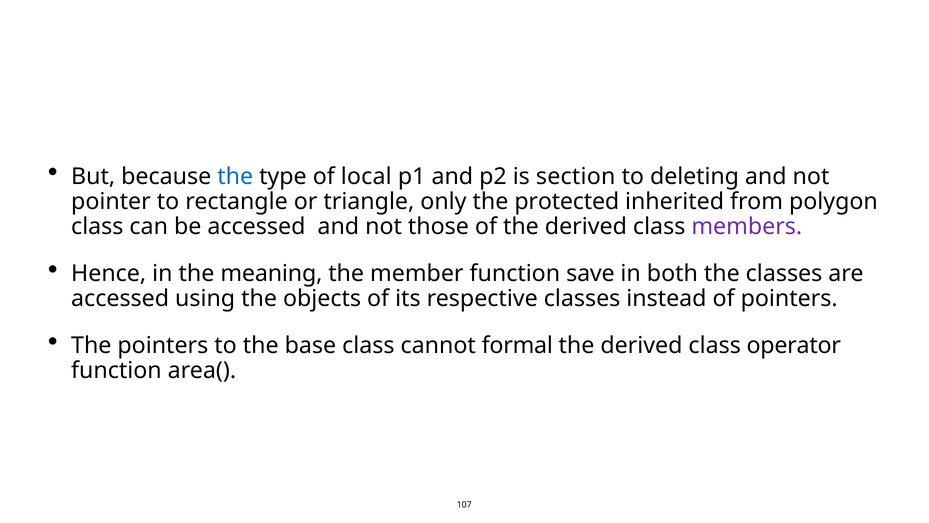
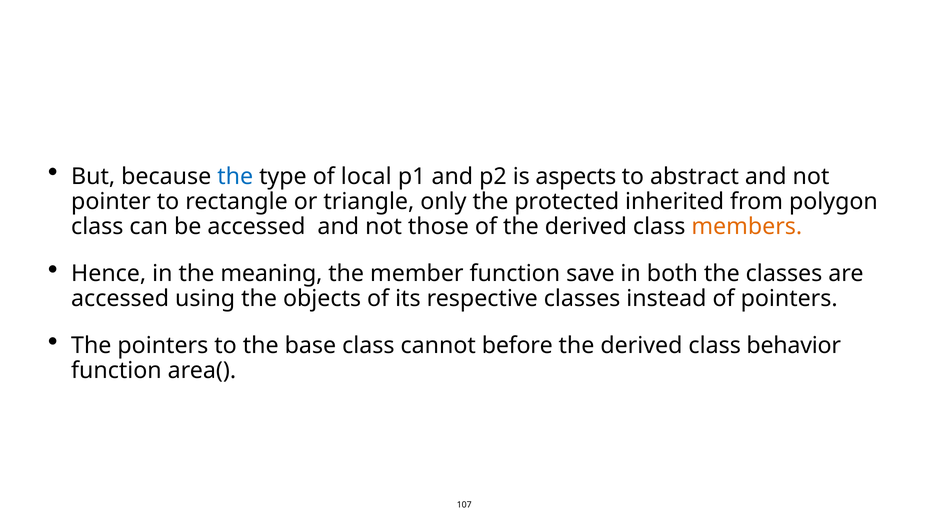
section: section -> aspects (576, 176)
deleting: deleting -> abstract (694, 176)
members colour: purple -> orange (747, 226)
formal: formal -> before (517, 345)
operator: operator -> behavior (794, 345)
